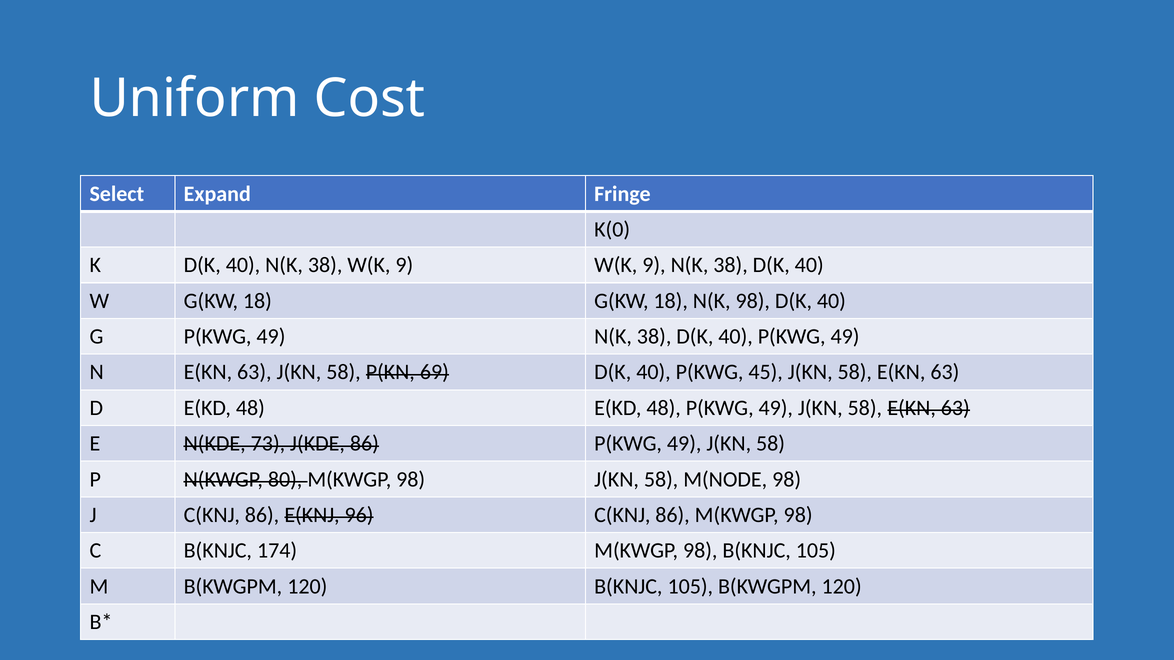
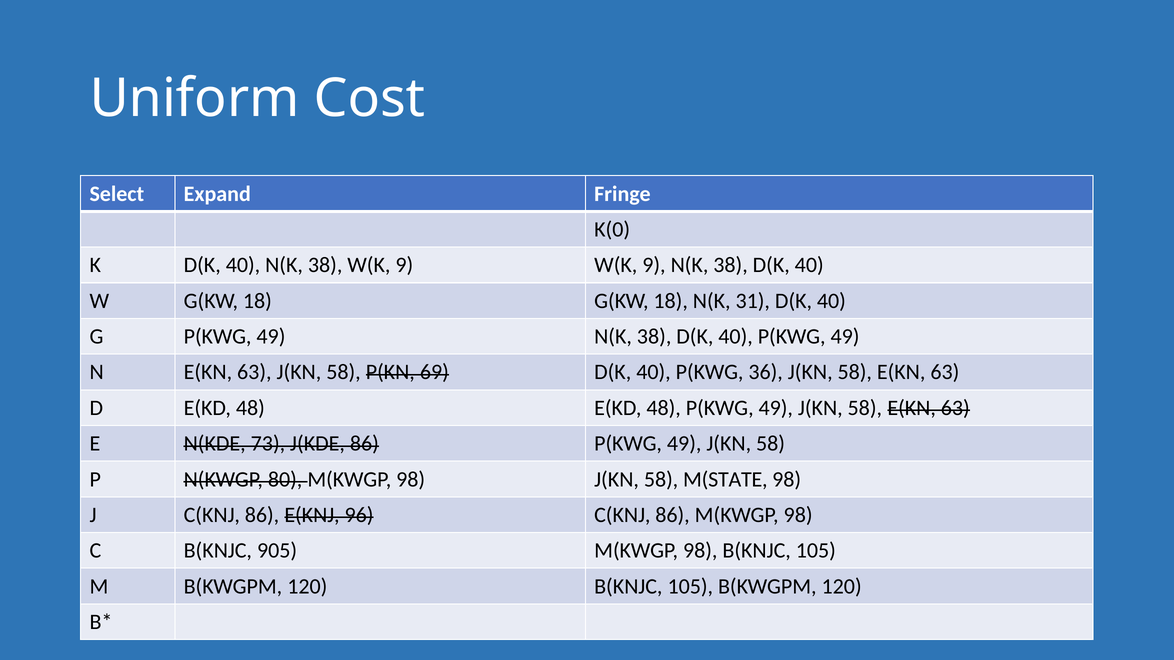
N(K 98: 98 -> 31 (753, 301)
45: 45 -> 36 (766, 372)
M(NODE: M(NODE -> M(STATE (725, 480)
174: 174 -> 905 (277, 551)
